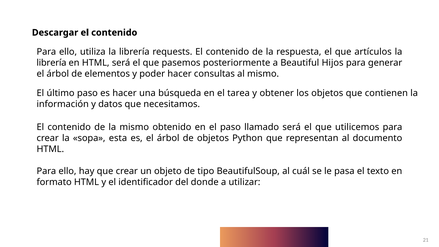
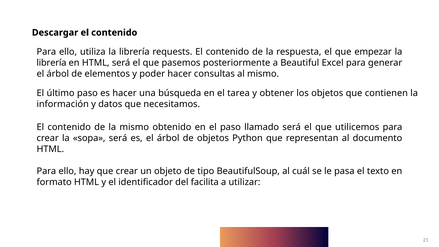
artículos: artículos -> empezar (373, 52)
Hijos: Hijos -> Excel (333, 63)
sopa esta: esta -> será (118, 138)
donde: donde -> facilita (205, 182)
